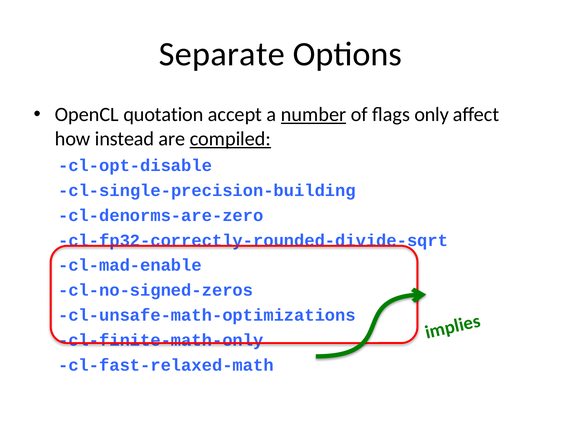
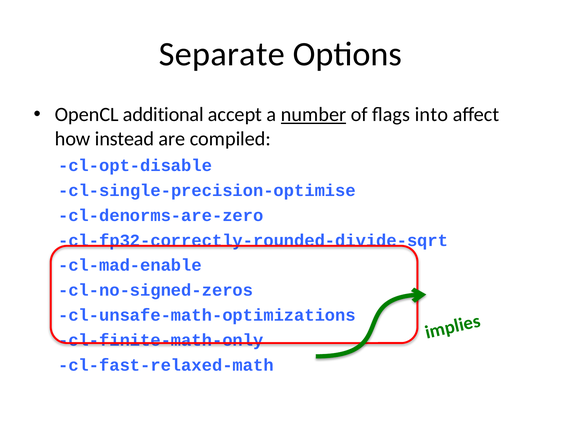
quotation: quotation -> additional (163, 115)
only: only -> into (431, 115)
compiled underline: present -> none (230, 139)
cl-single-precision-building: cl-single-precision-building -> cl-single-precision-optimise (207, 190)
